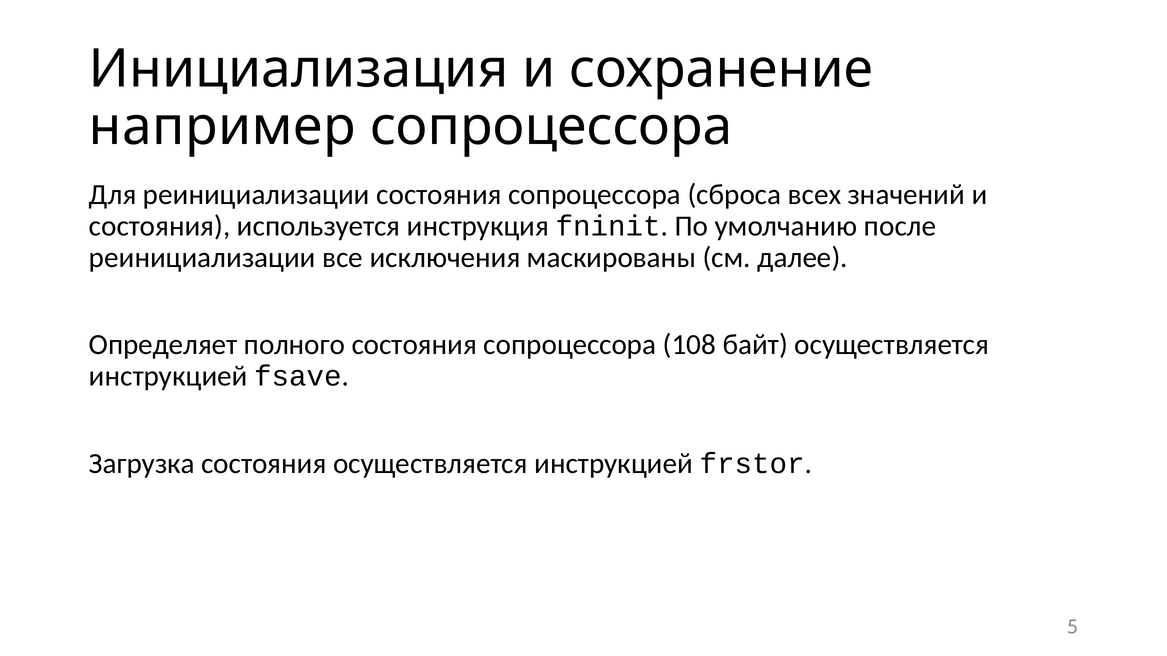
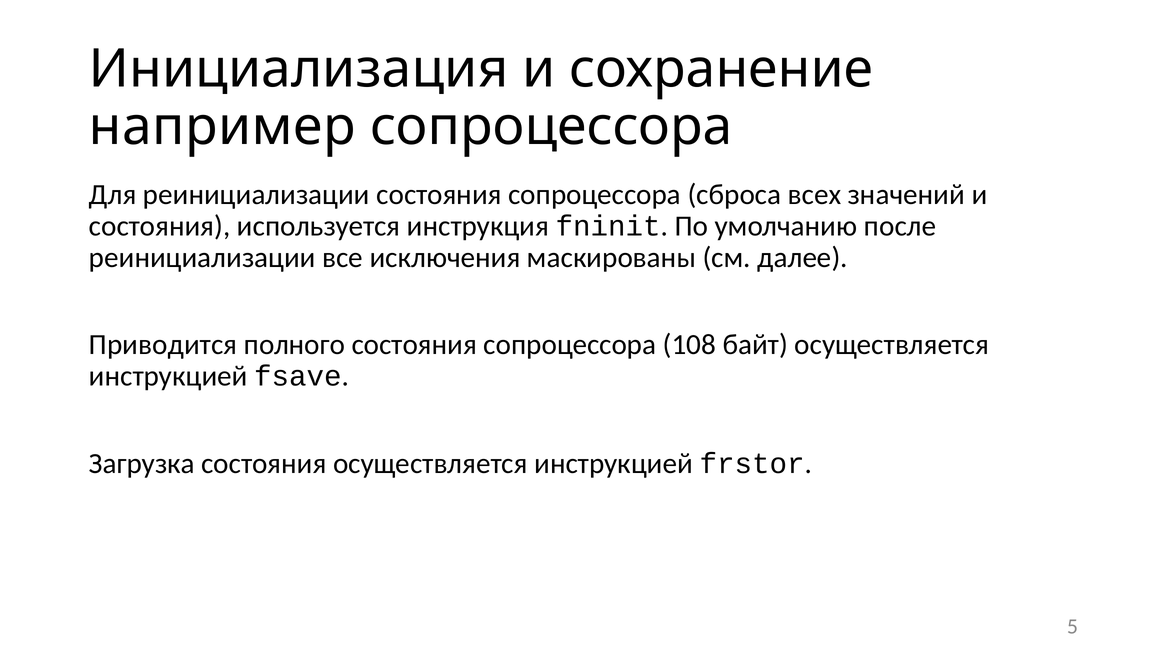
Определяет: Определяет -> Приводится (163, 345)
